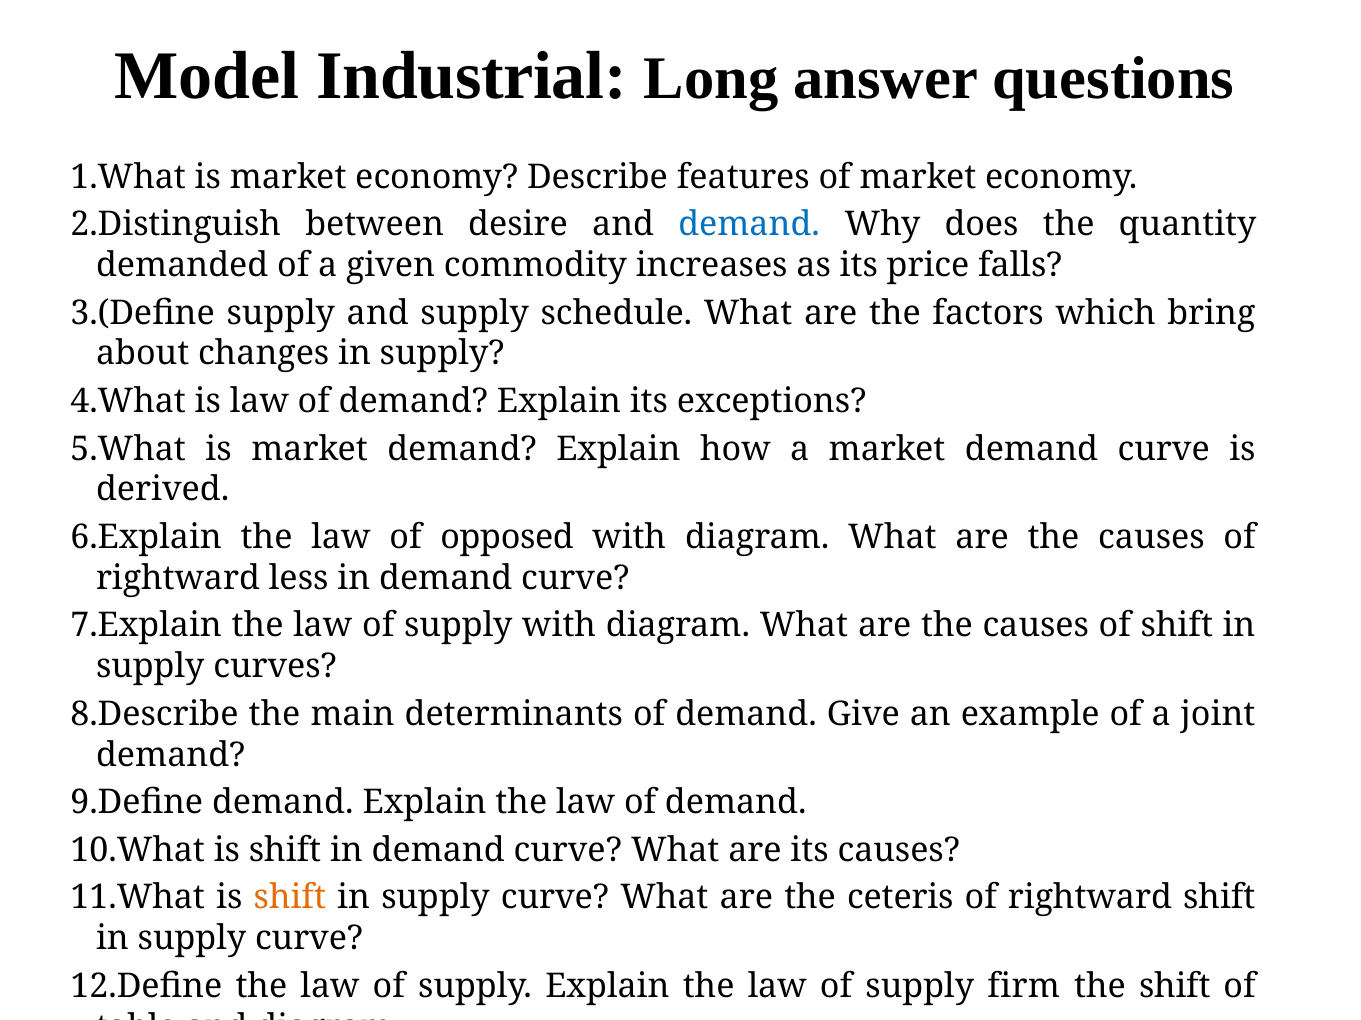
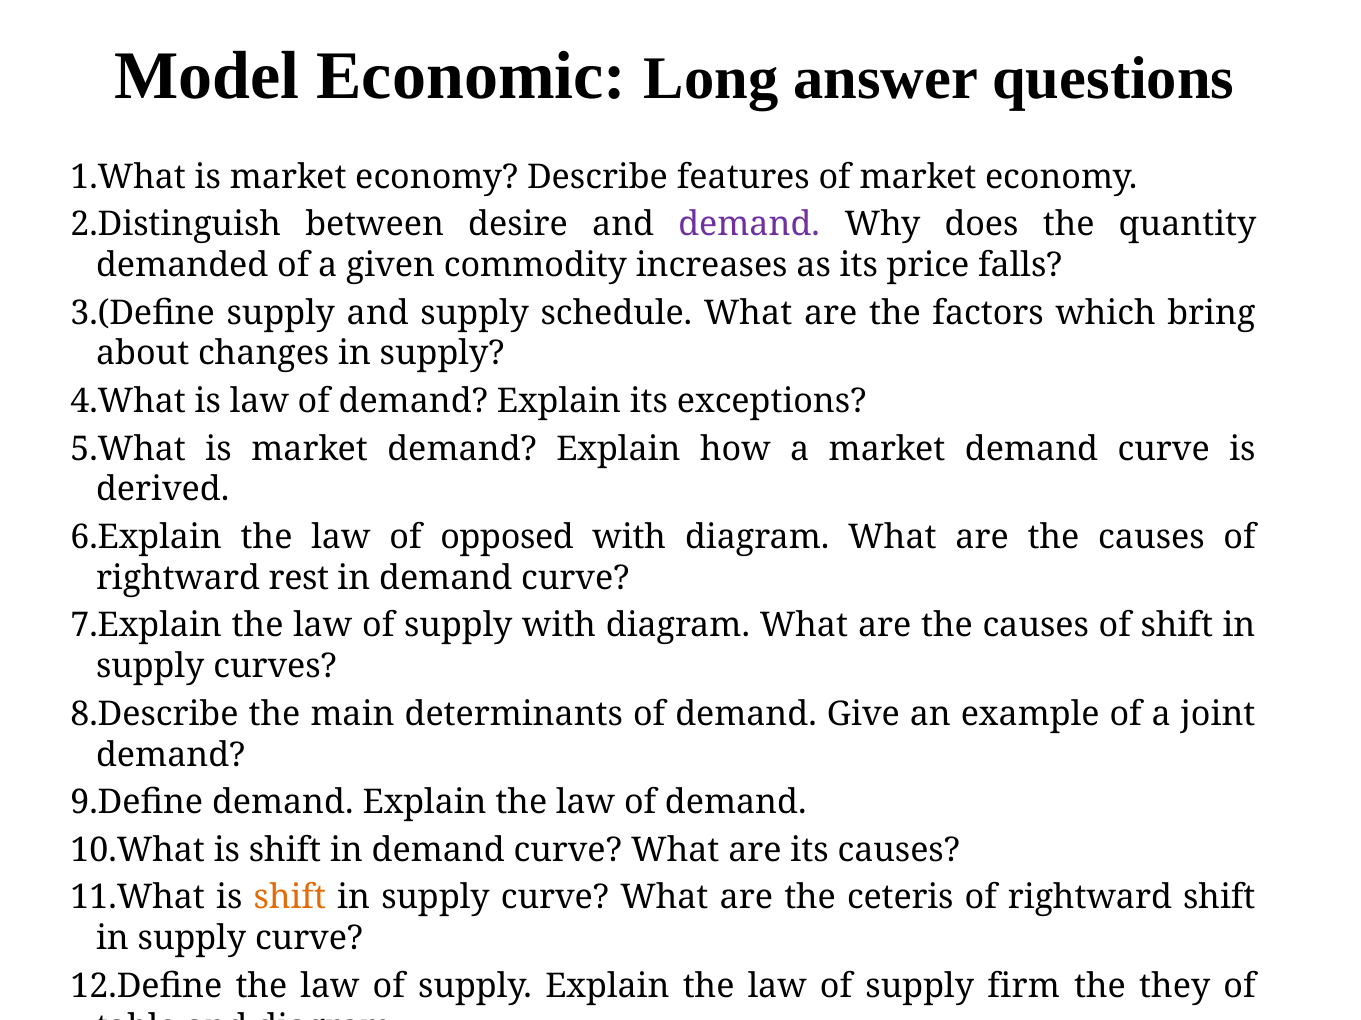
Industrial: Industrial -> Economic (472, 76)
demand colour: blue -> purple (749, 225)
less: less -> rest (299, 579)
the shift: shift -> they (1175, 987)
